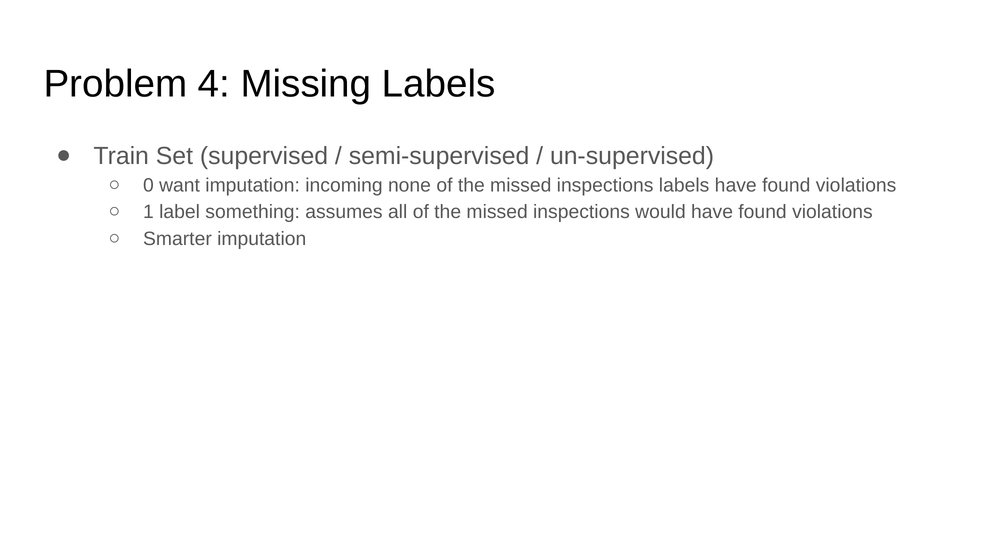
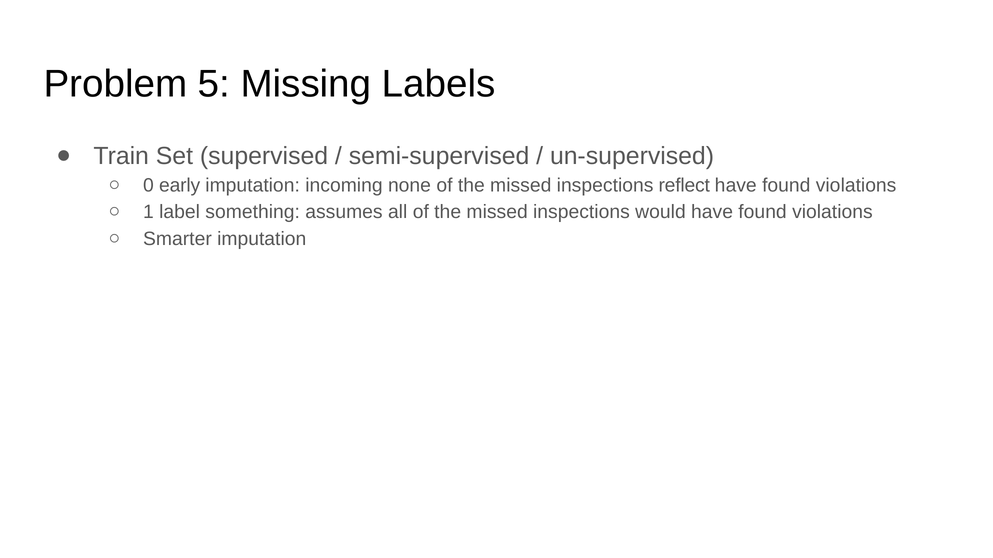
4: 4 -> 5 (214, 84)
want: want -> early (180, 186)
inspections labels: labels -> reflect (684, 186)
